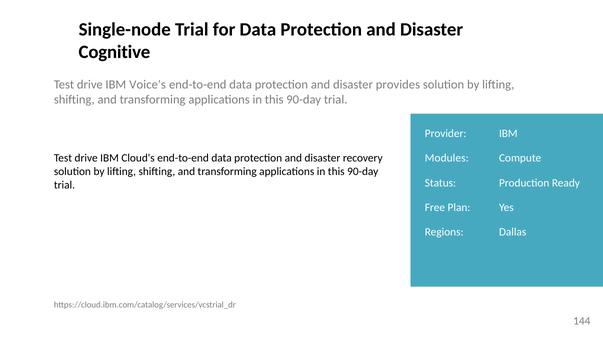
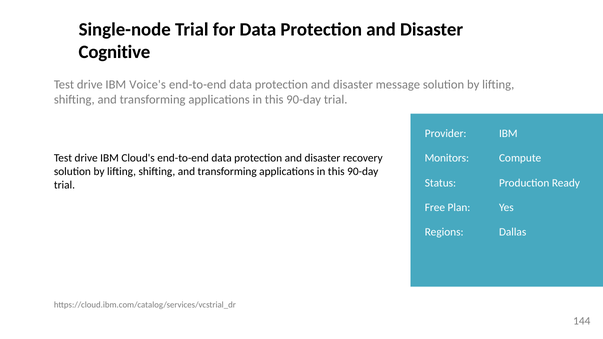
provides: provides -> message (398, 85)
Modules: Modules -> Monitors (447, 158)
